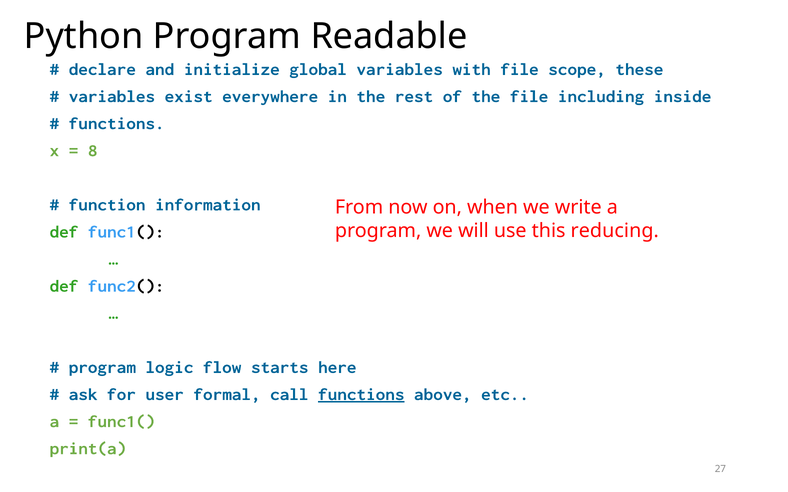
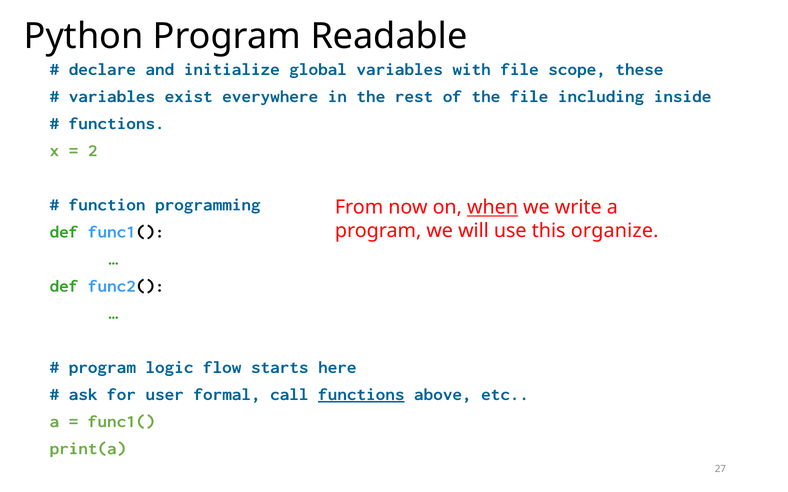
8: 8 -> 2 (93, 151)
information: information -> programming (208, 205)
when underline: none -> present (493, 208)
reducing: reducing -> organize (615, 231)
